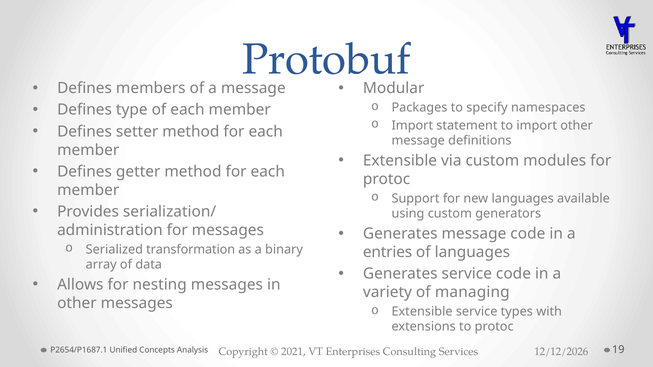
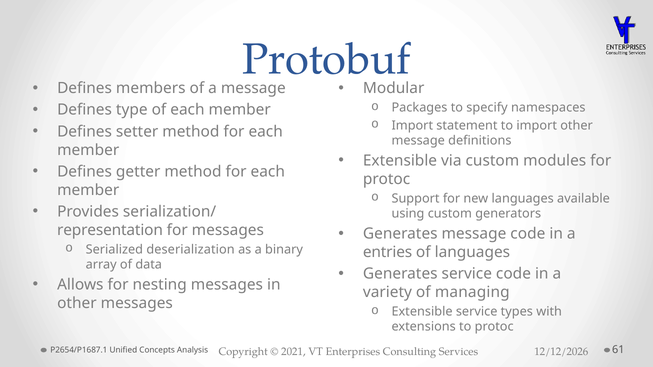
administration: administration -> representation (110, 230)
transformation: transformation -> deserialization (191, 250)
19: 19 -> 61 (618, 350)
